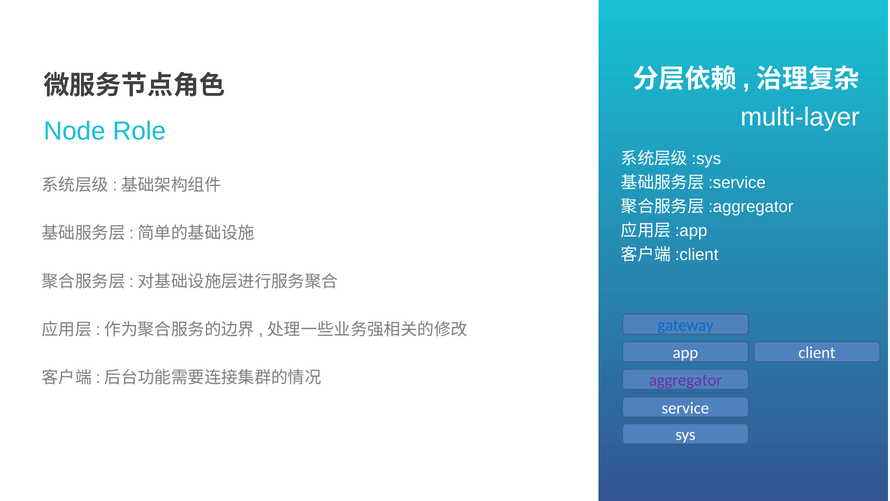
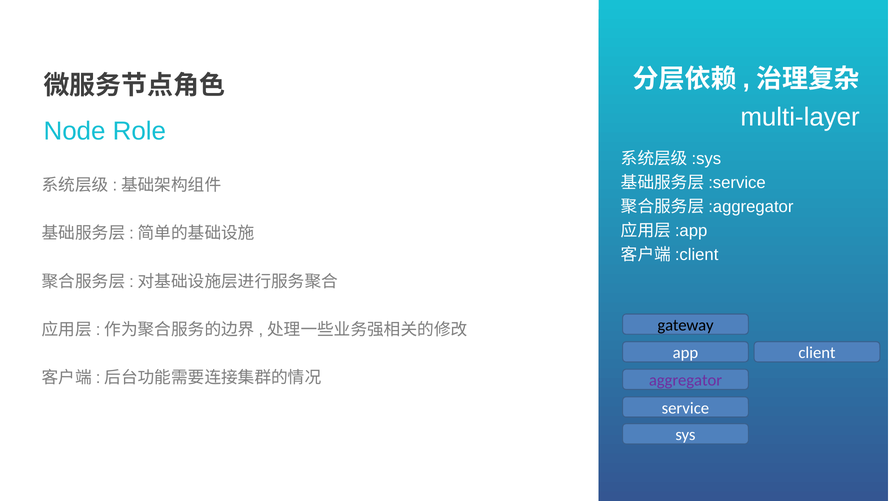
gateway colour: blue -> black (686, 325)
